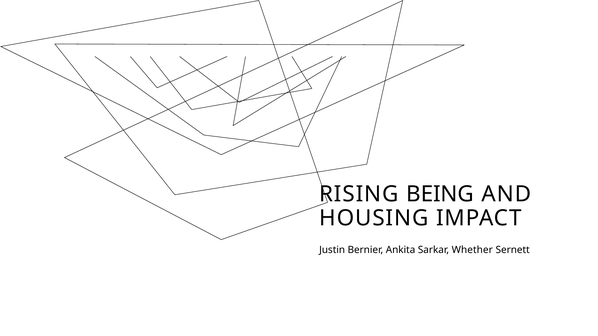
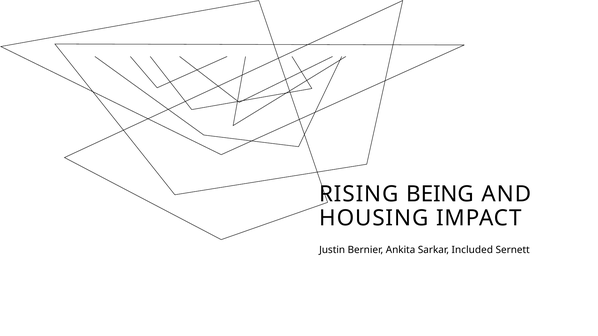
Whether: Whether -> Included (472, 250)
